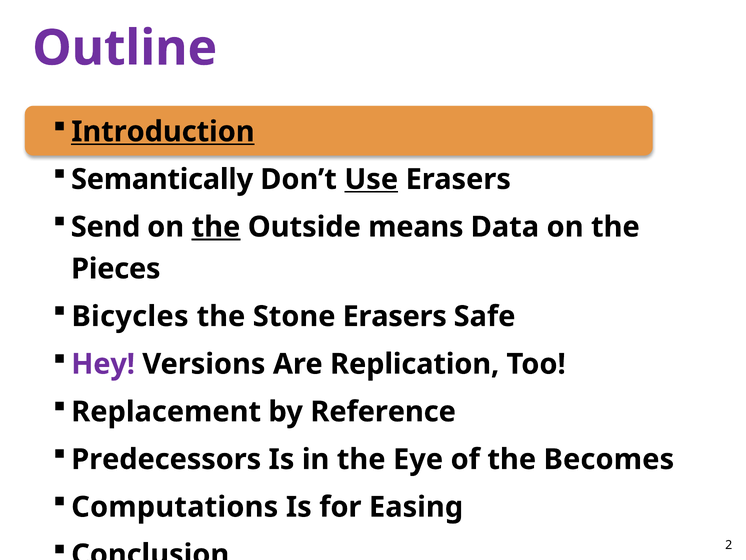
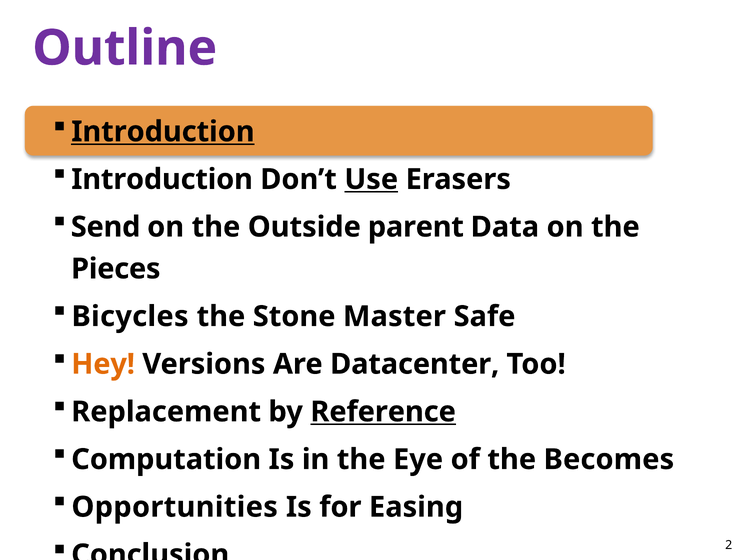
Semantically: Semantically -> Introduction (162, 179)
the underline: present -> none (216, 227)
means: means -> parent (416, 227)
Stone Erasers: Erasers -> Master (394, 316)
Hey colour: purple -> orange (103, 364)
Replication: Replication -> Datacenter (415, 364)
Reference underline: none -> present (383, 411)
Predecessors: Predecessors -> Computation (166, 459)
Computations: Computations -> Opportunities (175, 507)
